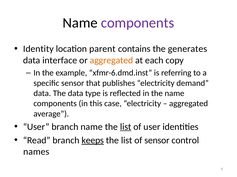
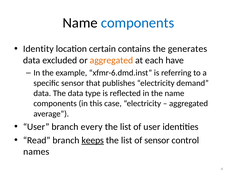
components colour: purple -> blue (138, 23)
parent: parent -> certain (103, 49)
interface: interface -> excluded (60, 61)
copy: copy -> have (175, 61)
branch name: name -> every (92, 127)
list underline: present -> none (126, 127)
